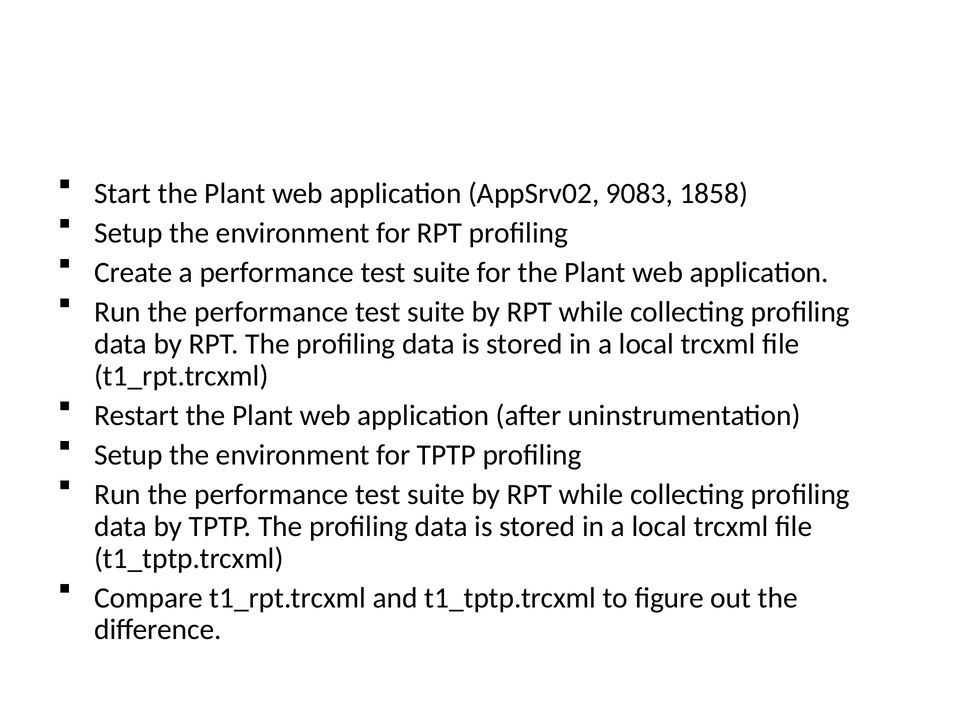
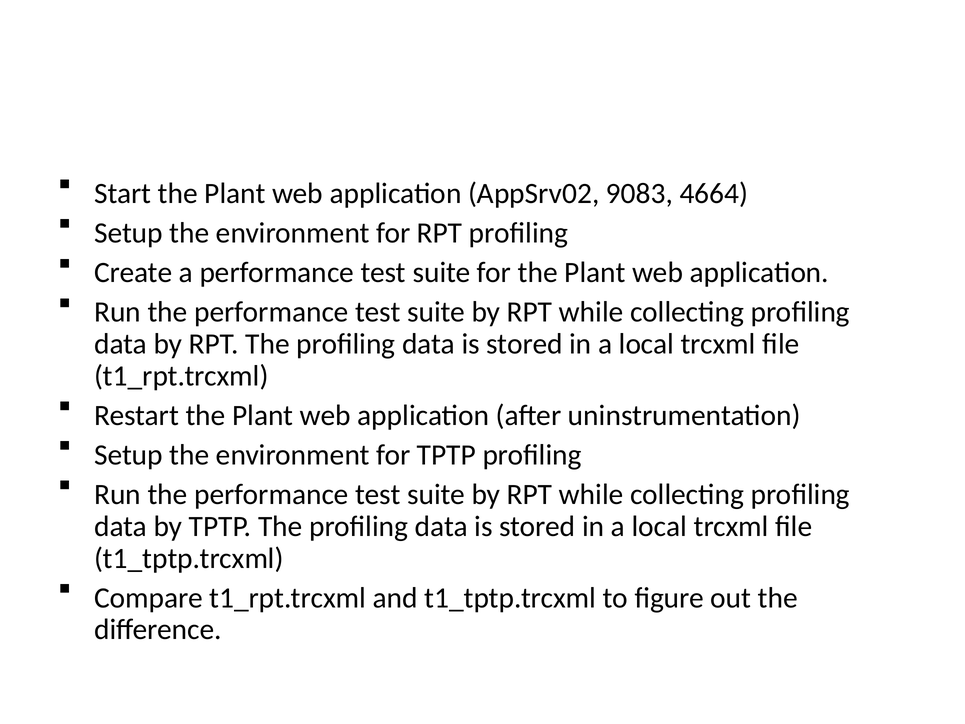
1858: 1858 -> 4664 (714, 193)
